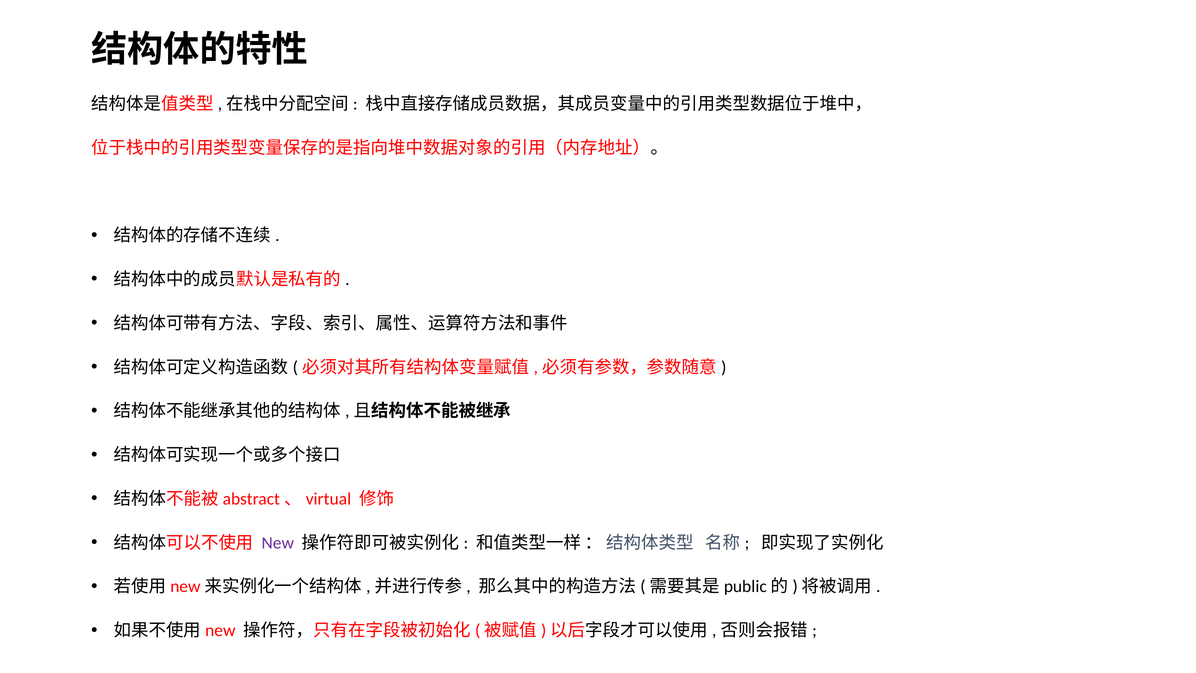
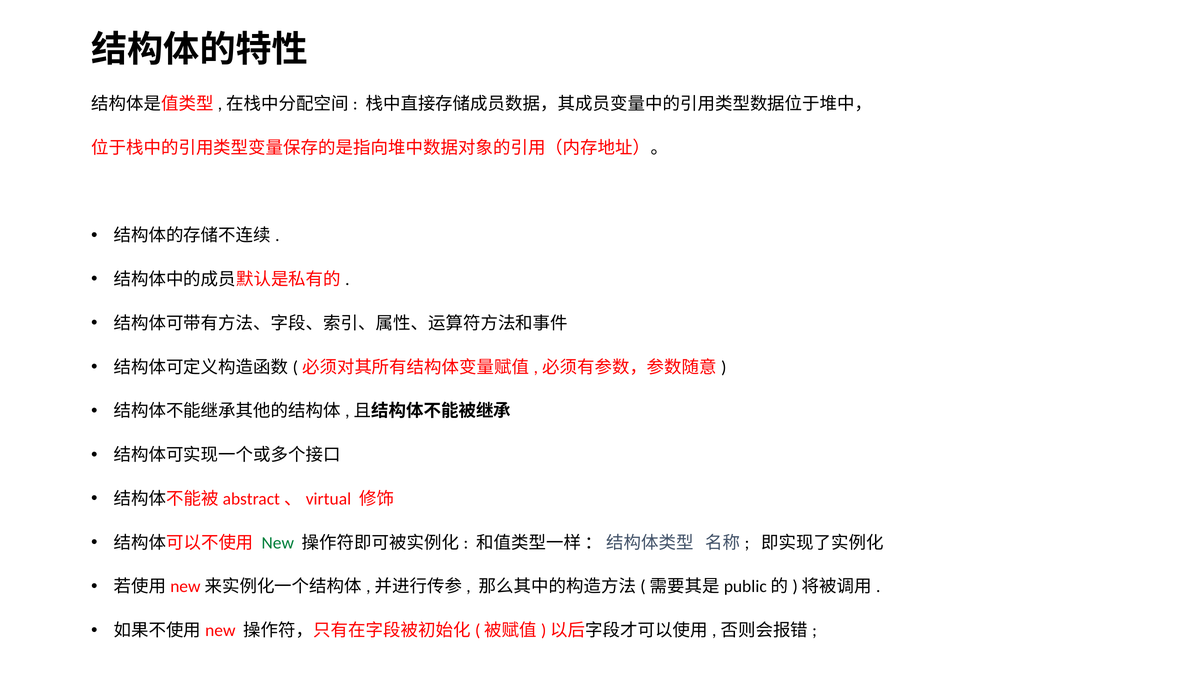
New colour: purple -> green (278, 543)
